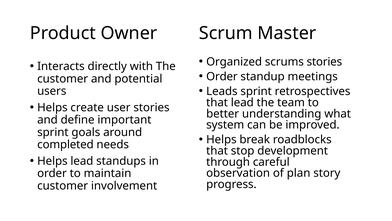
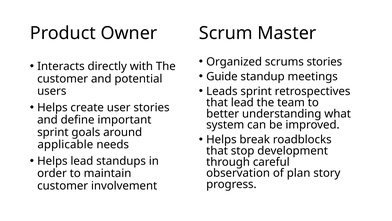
Order: Order -> Guide (222, 76)
completed: completed -> applicable (65, 144)
